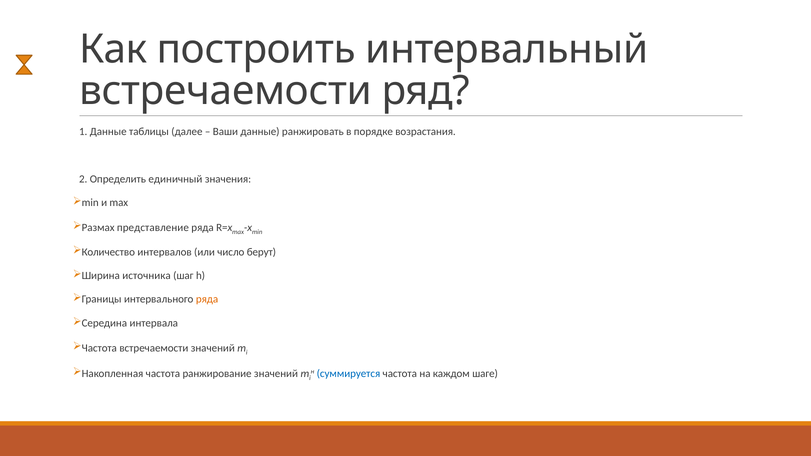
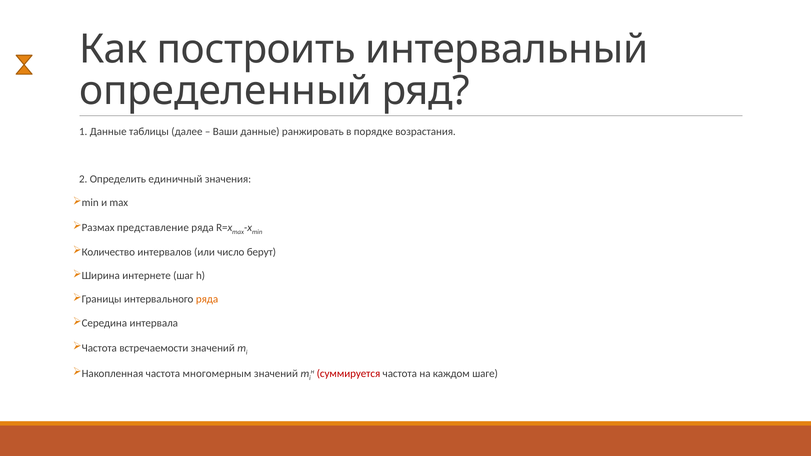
встречаемости: встречаемости -> определенный (226, 91)
источника: источника -> интернете (147, 276)
ранжирование: ранжирование -> многомерным (217, 374)
суммируется colour: blue -> red (348, 374)
